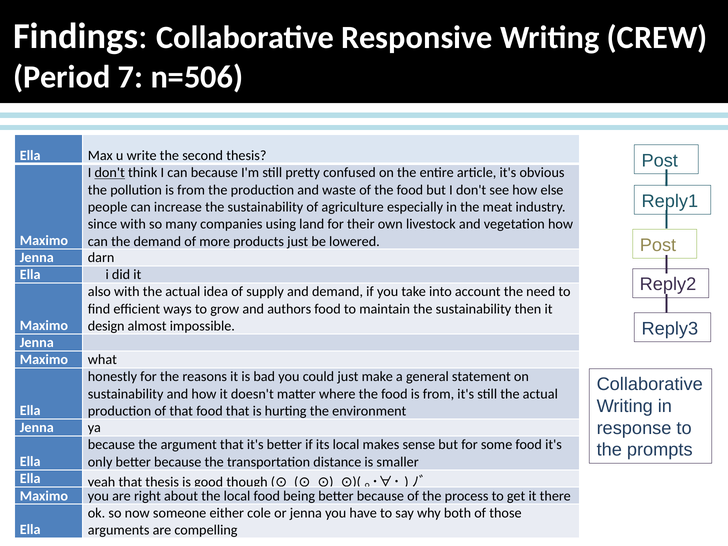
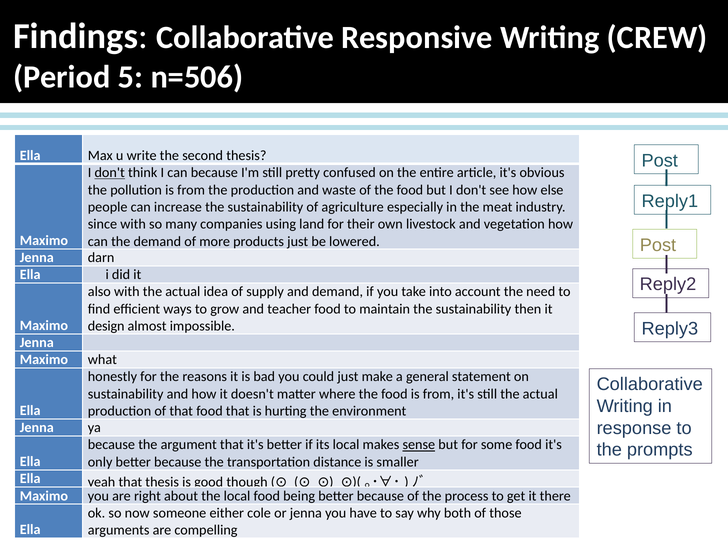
7: 7 -> 5 (131, 77)
authors: authors -> teacher (289, 309)
sense underline: none -> present (419, 445)
